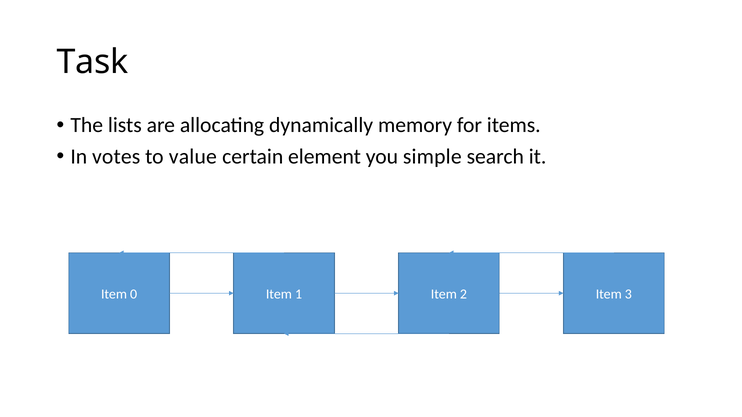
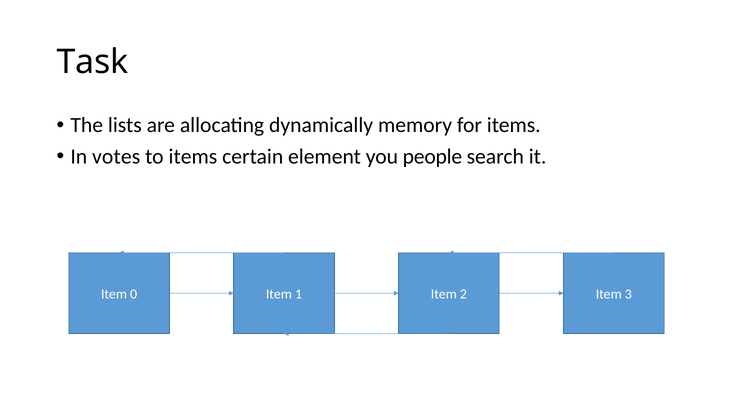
to value: value -> items (193, 157)
simple: simple -> people (432, 157)
